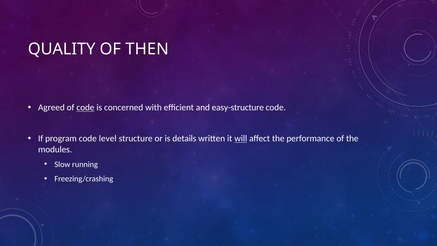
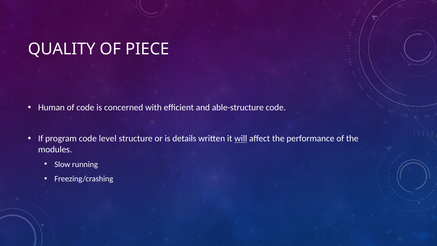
THEN: THEN -> PIECE (147, 49)
Agreed: Agreed -> Human (51, 107)
code underline: present -> none (85, 107)
easy-structure: easy-structure -> able-structure (238, 107)
